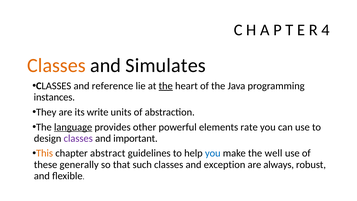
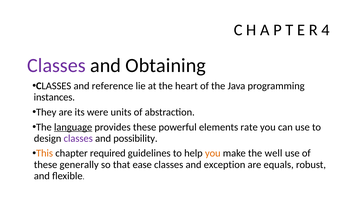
Classes colour: orange -> purple (56, 66)
Simulates: Simulates -> Obtaining (166, 66)
the underline: present -> none (166, 86)
write: write -> were (98, 112)
provides other: other -> these (145, 127)
important: important -> possibility (135, 138)
abstract: abstract -> required (108, 153)
you colour: blue -> orange (213, 153)
such: such -> ease (142, 164)
always: always -> equals (279, 164)
